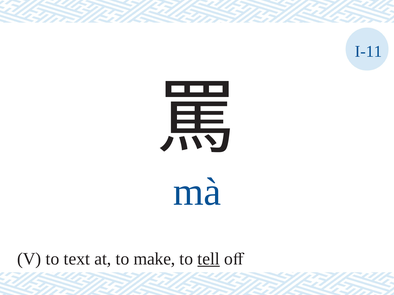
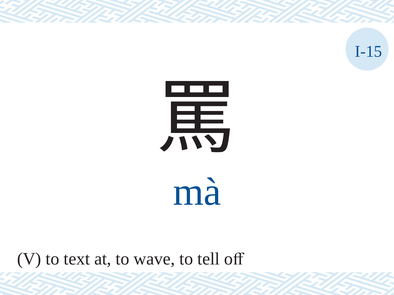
I-11: I-11 -> I-15 (368, 52)
make: make -> wave (154, 259)
tell underline: present -> none (209, 259)
